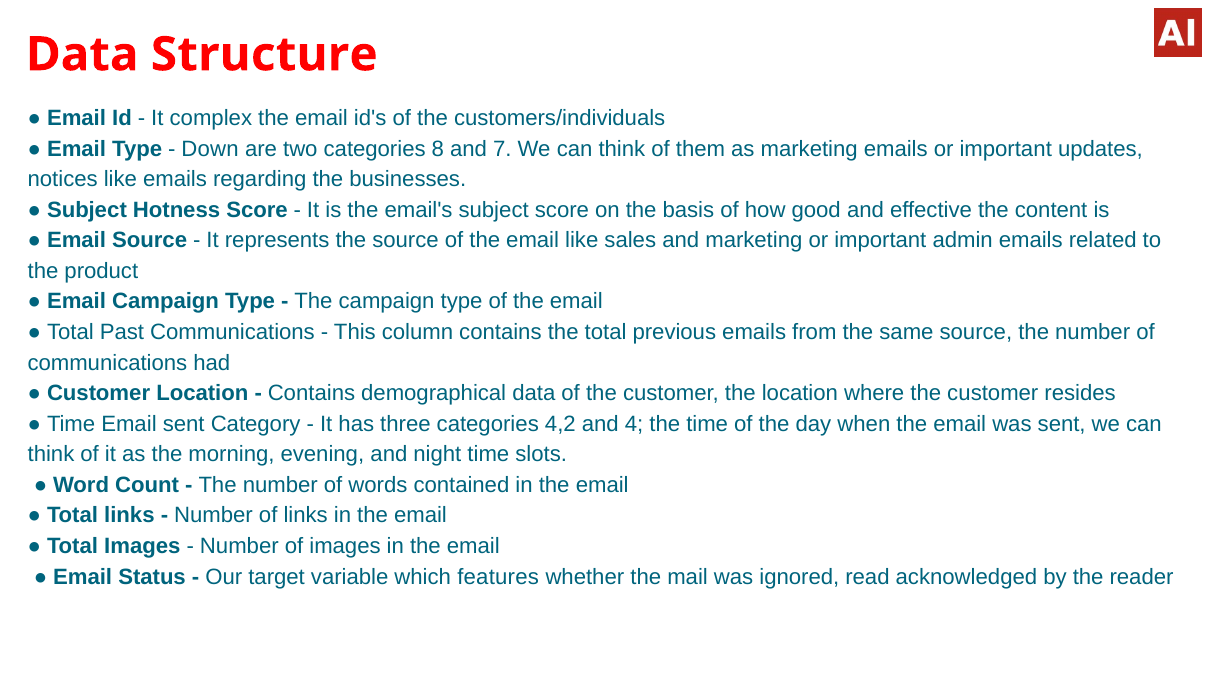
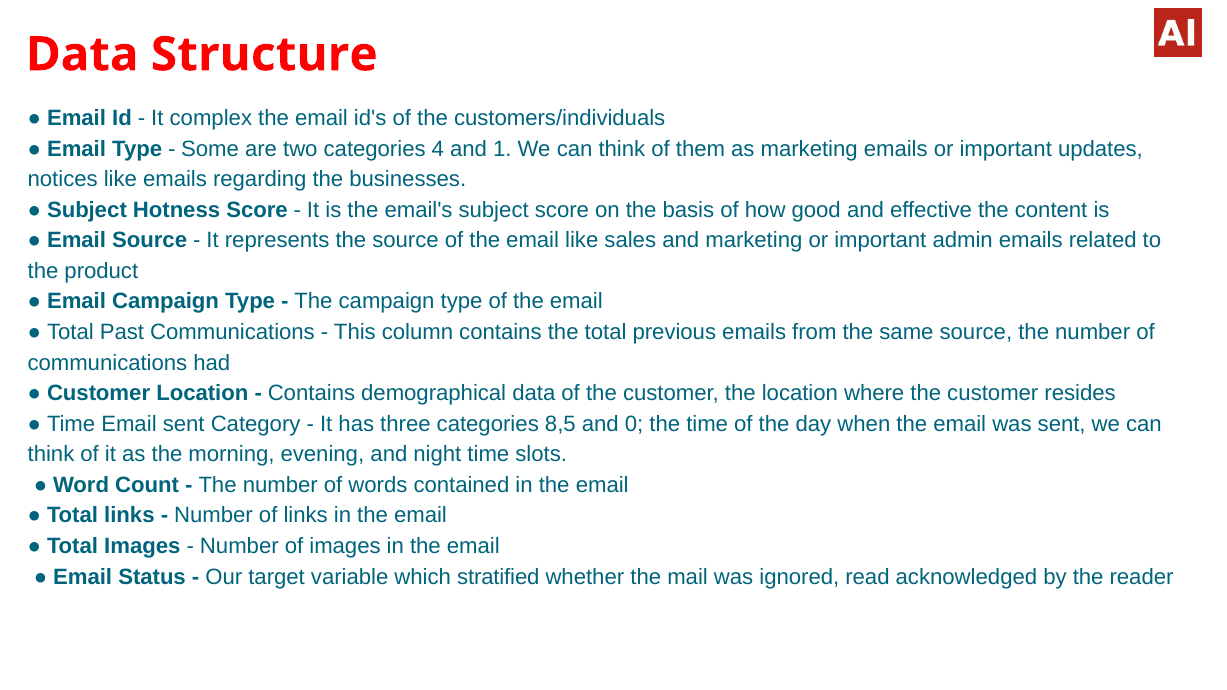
Down: Down -> Some (210, 149)
8: 8 -> 4 (438, 149)
7: 7 -> 1 (502, 149)
4,2: 4,2 -> 8,5 (560, 424)
4: 4 -> 0 (634, 424)
features: features -> stratified (498, 577)
